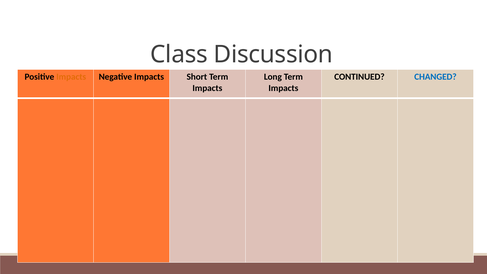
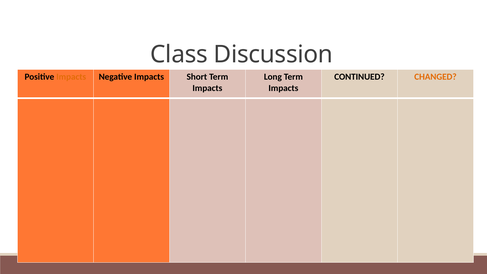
CHANGED colour: blue -> orange (435, 77)
